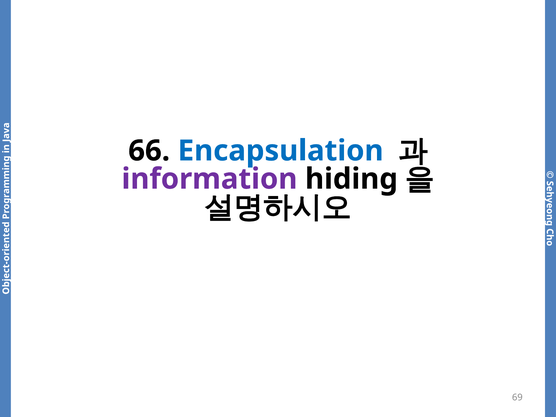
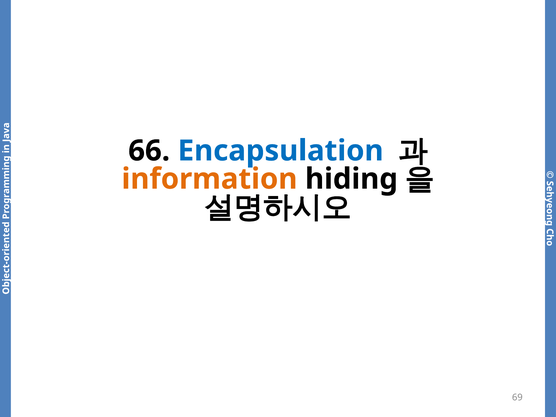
information colour: purple -> orange (209, 179)
